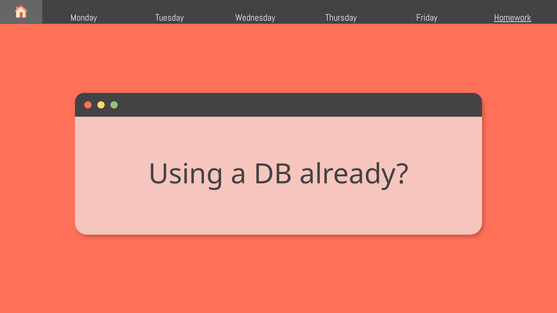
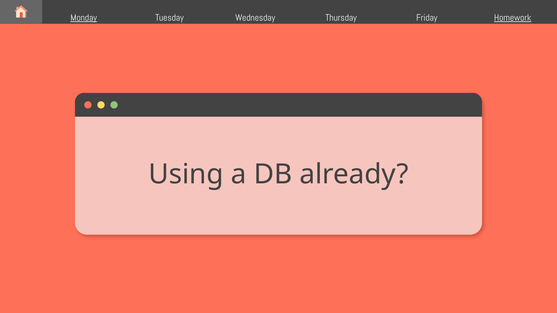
Monday underline: none -> present (84, 18)
